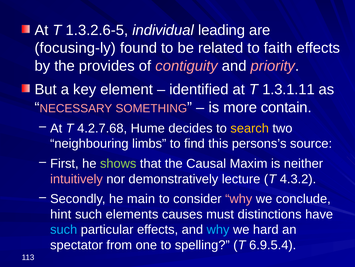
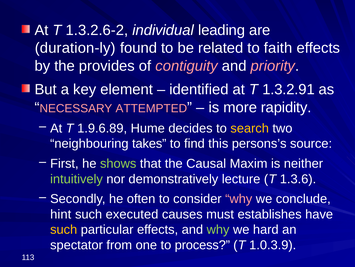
1.3.2.6-5: 1.3.2.6-5 -> 1.3.2.6-2 (97, 30)
focusing-ly: focusing-ly -> duration-ly (75, 48)
1.3.1.11: 1.3.1.11 -> 1.3.2.91 (289, 89)
SOMETHING: SOMETHING -> ATTEMPTED (151, 108)
contain: contain -> rapidity (286, 107)
4.2.7.68: 4.2.7.68 -> 1.9.6.89 (102, 128)
limbs: limbs -> takes (149, 143)
intuitively colour: pink -> light green (76, 179)
4.3.2: 4.3.2 -> 1.3.6 (298, 179)
main: main -> often (141, 198)
elements: elements -> executed (132, 214)
distinctions: distinctions -> establishes (270, 214)
such colour: light blue -> yellow (64, 229)
why colour: light blue -> light green (218, 229)
spelling: spelling -> process (202, 244)
6.9.5.4: 6.9.5.4 -> 1.0.3.9 (273, 244)
